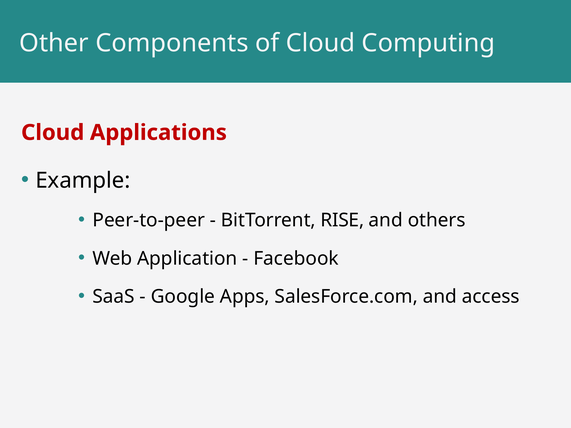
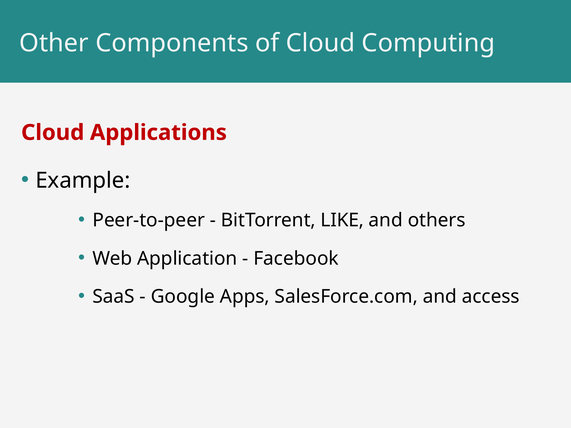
RISE: RISE -> LIKE (342, 220)
